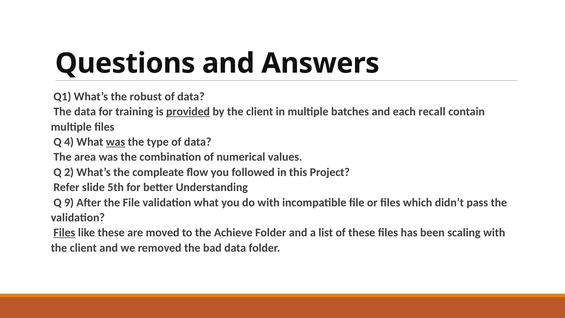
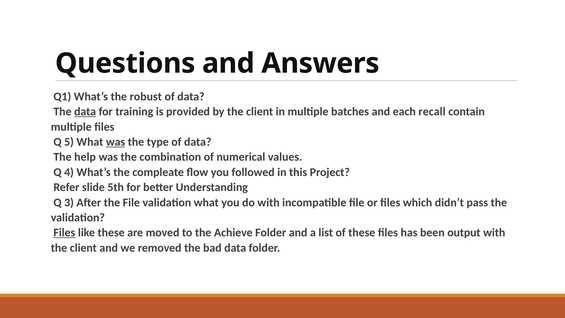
data underline: none -> present (85, 112)
provided underline: present -> none (188, 112)
4: 4 -> 5 (69, 142)
area: area -> help (85, 157)
2: 2 -> 4 (69, 172)
9: 9 -> 3 (69, 202)
scaling: scaling -> output (464, 233)
